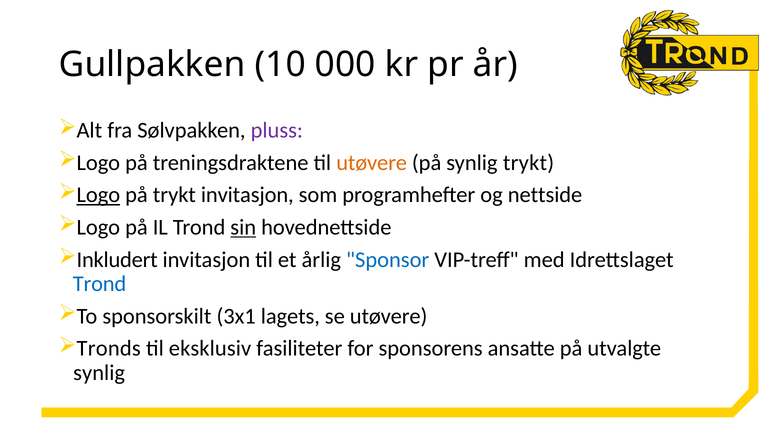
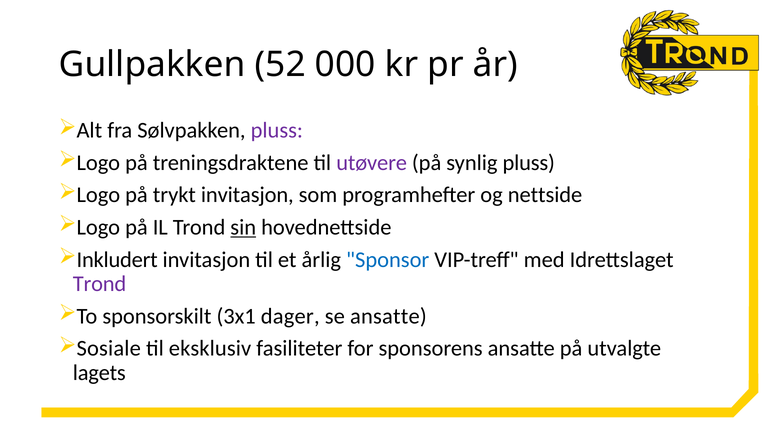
10: 10 -> 52 (280, 65)
utøvere colour: orange -> purple (372, 163)
synlig trykt: trykt -> pluss (529, 163)
Logo underline: present -> none (98, 195)
Trond colour: blue -> purple (100, 284)
lagets: lagets -> dager (290, 316)
se utøvere: utøvere -> ansatte (388, 316)
Tronds: Tronds -> Sosiale (109, 348)
synlig: synlig -> lagets (99, 372)
